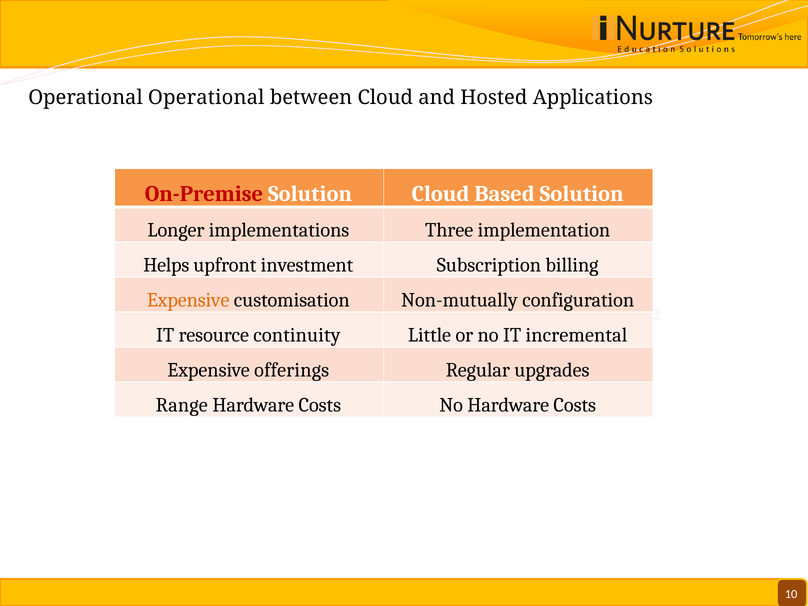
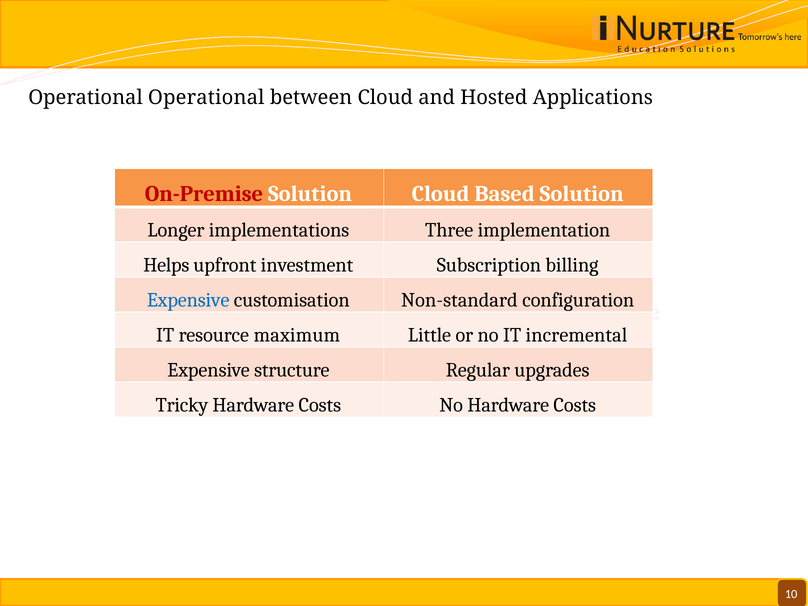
Expensive colour: orange -> blue (188, 300)
Non-mutually: Non-mutually -> Non-standard (459, 300)
continuity: continuity -> maximum (297, 335)
offerings: offerings -> structure (292, 370)
Range: Range -> Tricky (182, 405)
